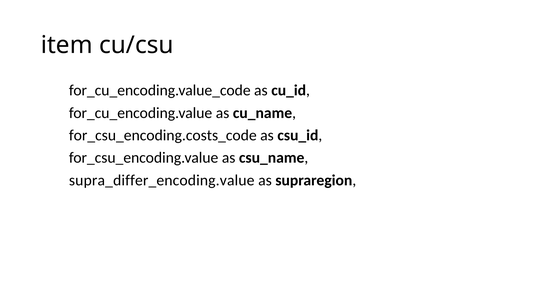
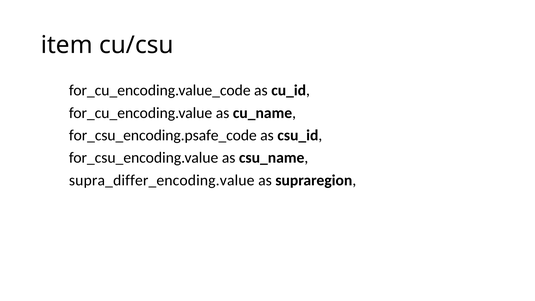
for_csu_encoding.costs_code: for_csu_encoding.costs_code -> for_csu_encoding.psafe_code (163, 135)
